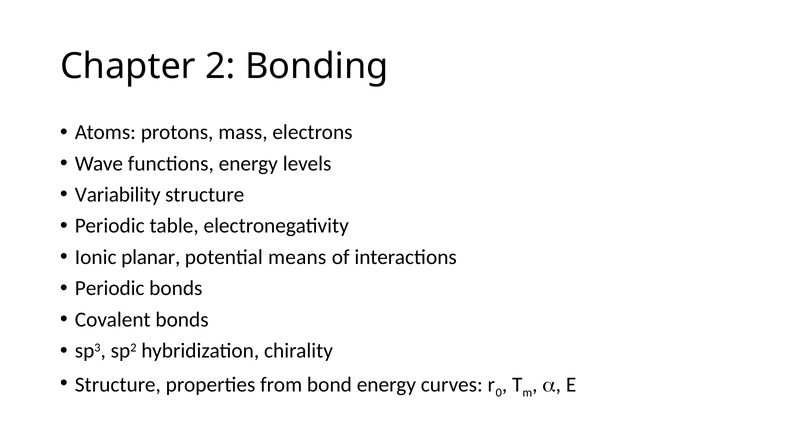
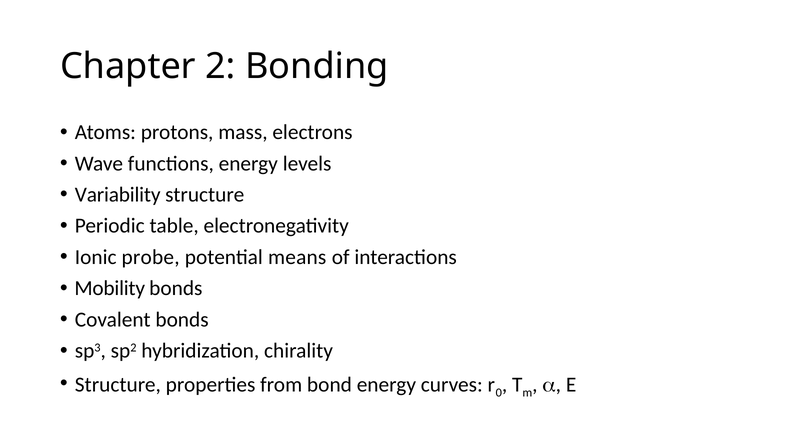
planar: planar -> probe (151, 257)
Periodic: Periodic -> Mobility (110, 289)
